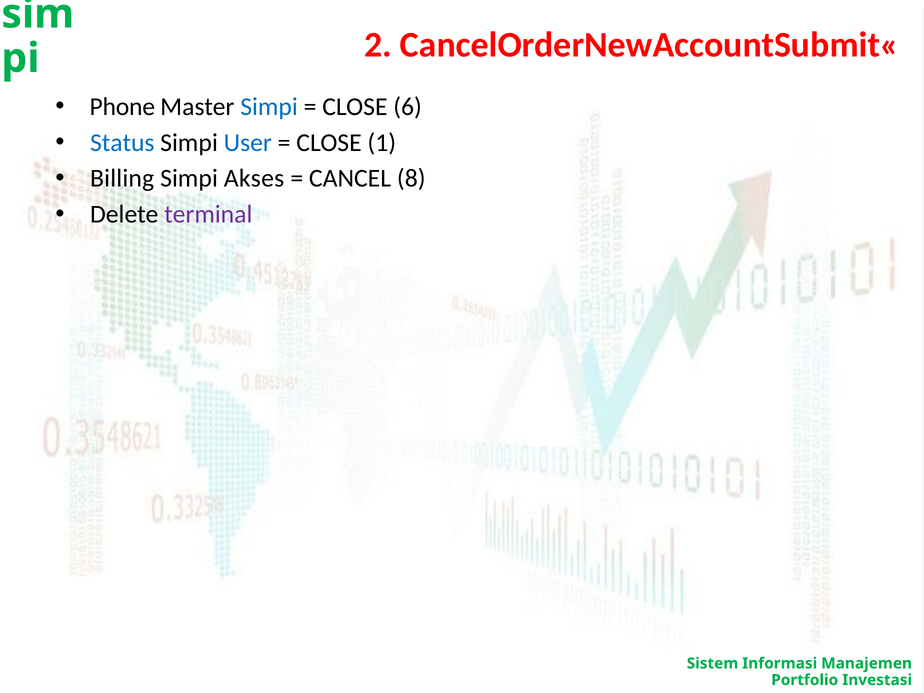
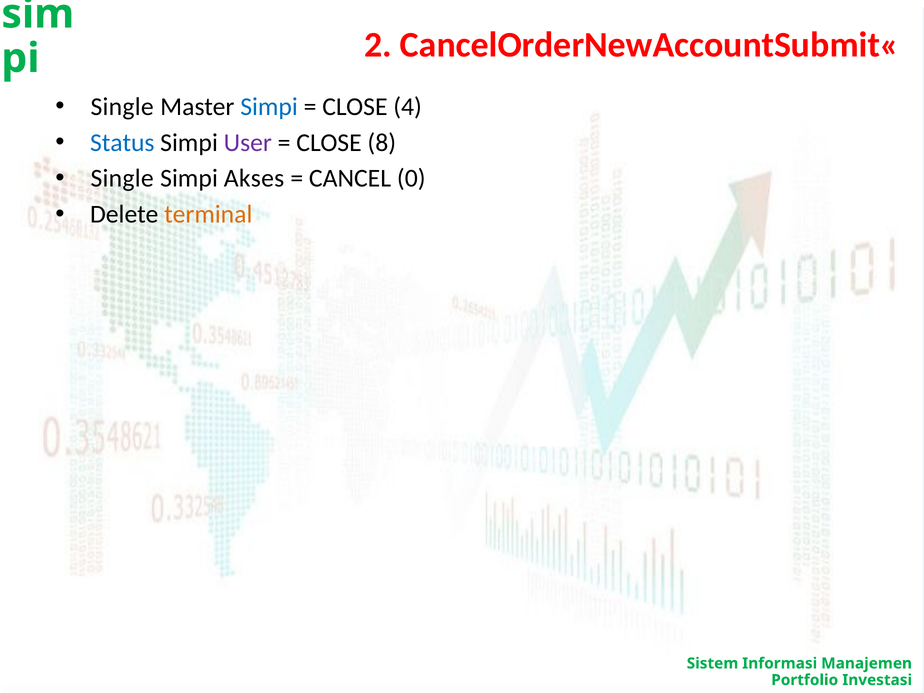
Phone: Phone -> Single (122, 107)
6: 6 -> 4 (408, 107)
User colour: blue -> purple (248, 143)
1: 1 -> 8 (382, 143)
Billing: Billing -> Single (122, 179)
8: 8 -> 0 (411, 179)
terminal colour: purple -> orange (208, 214)
